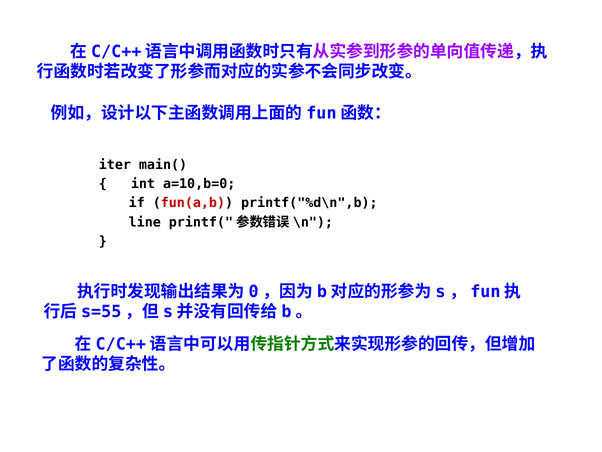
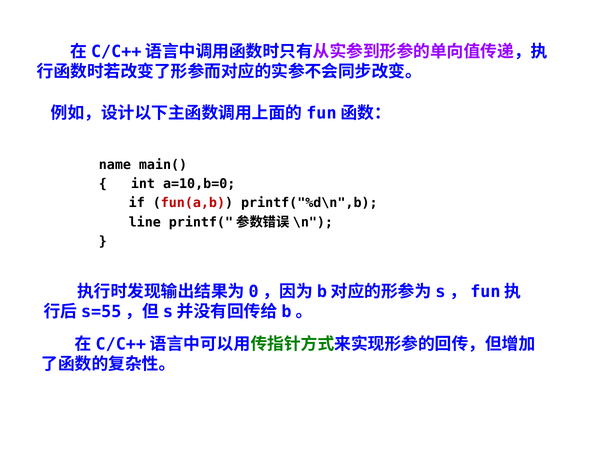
iter: iter -> name (115, 164)
